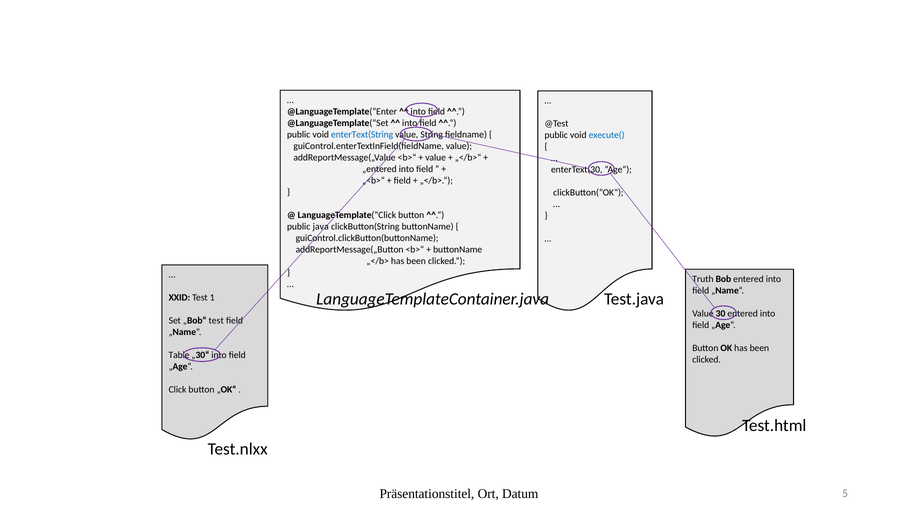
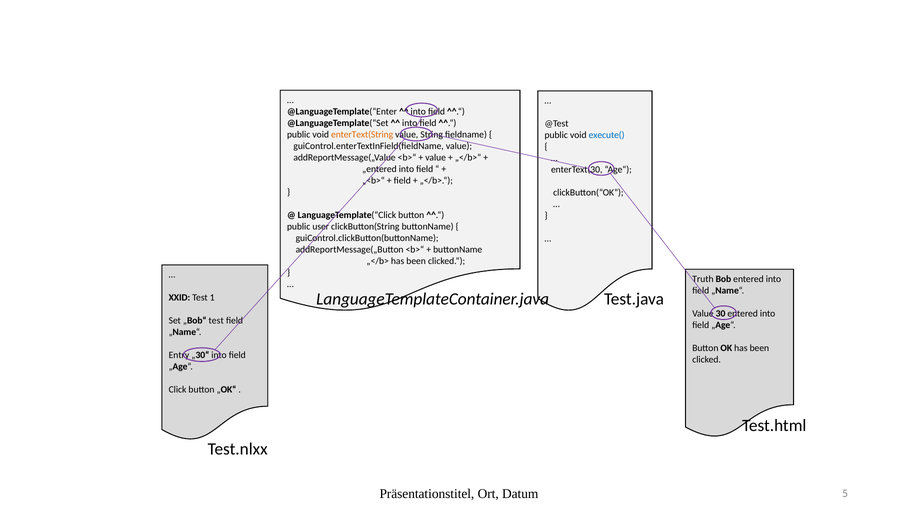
enterText(String colour: blue -> orange (362, 134)
java: java -> user (321, 226)
Table: Table -> Entry (179, 355)
